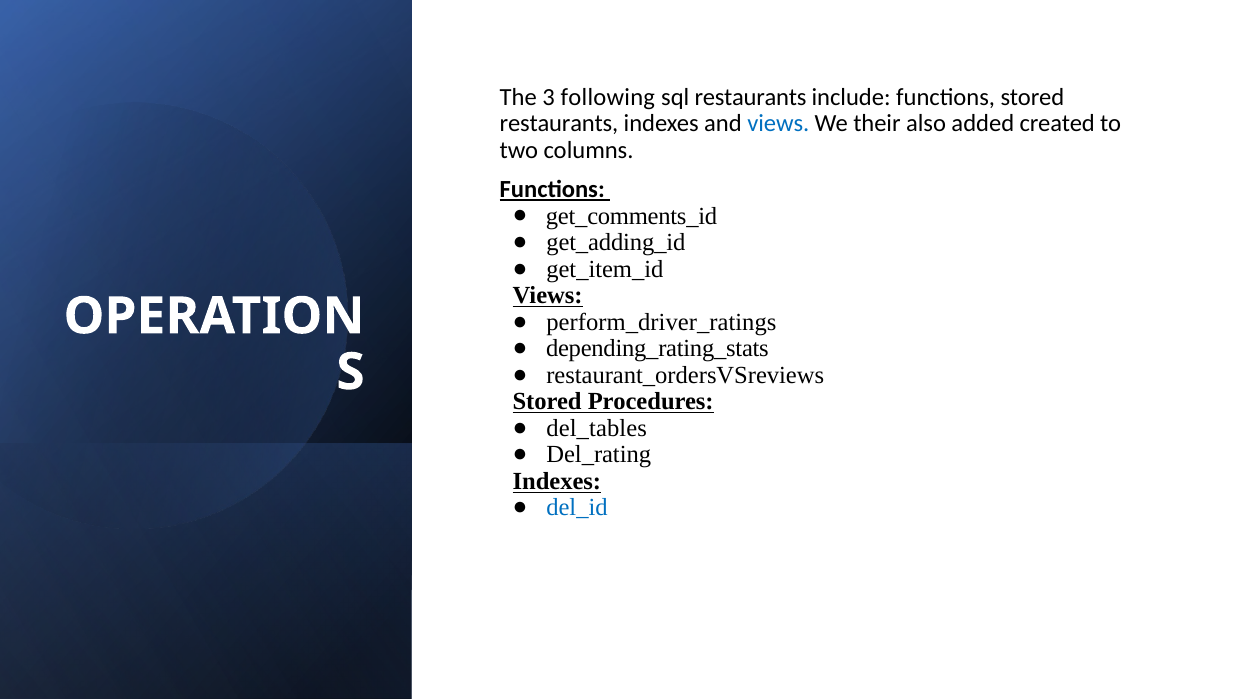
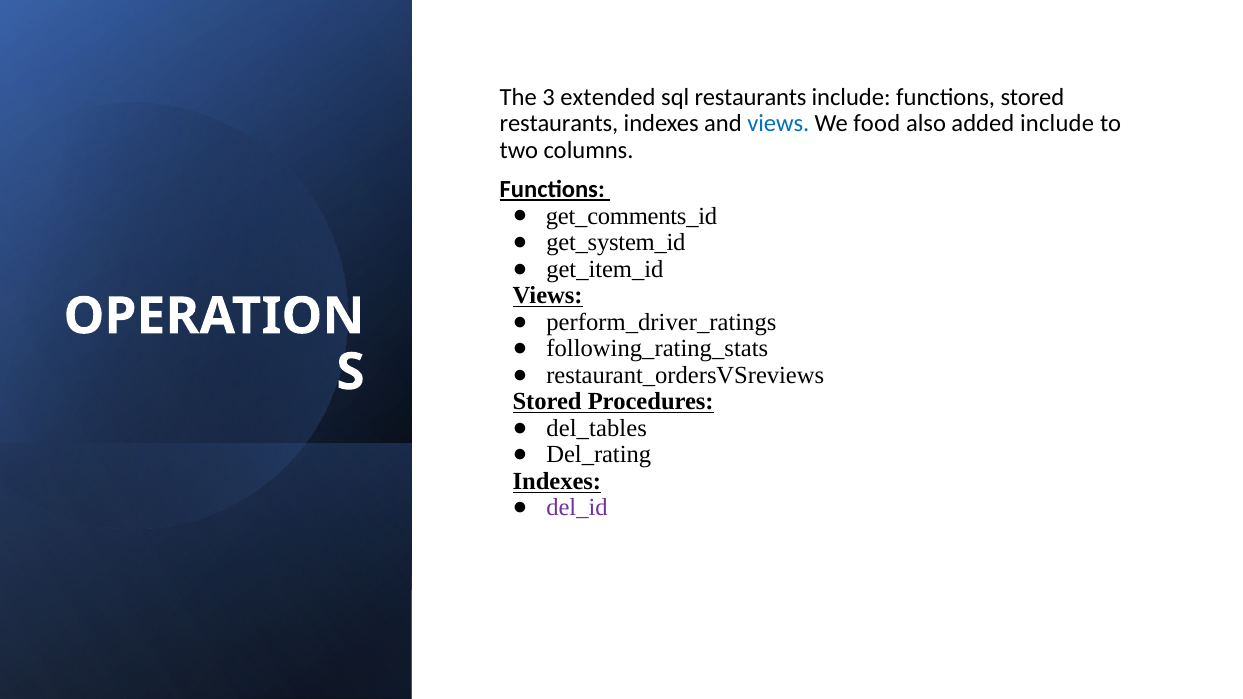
following: following -> extended (608, 97)
their: their -> food (877, 124)
added created: created -> include (1057, 124)
get_adding_id: get_adding_id -> get_system_id (616, 243)
depending_rating_stats: depending_rating_stats -> following_rating_stats (657, 349)
del_id colour: blue -> purple (577, 508)
